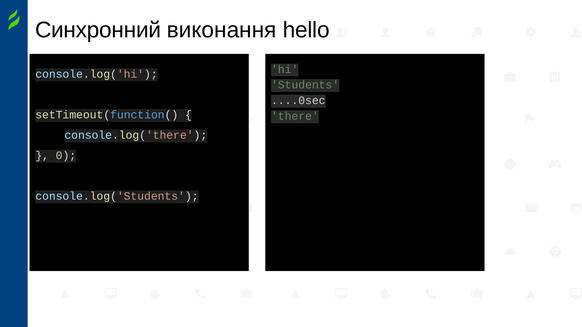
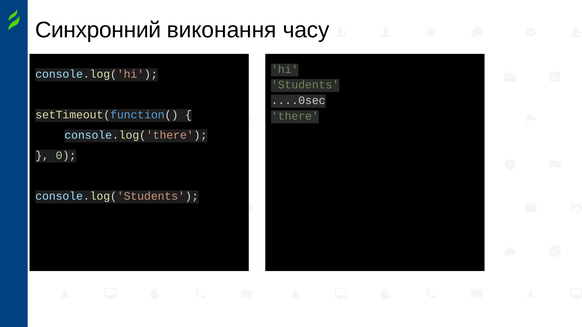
hello: hello -> часу (306, 30)
